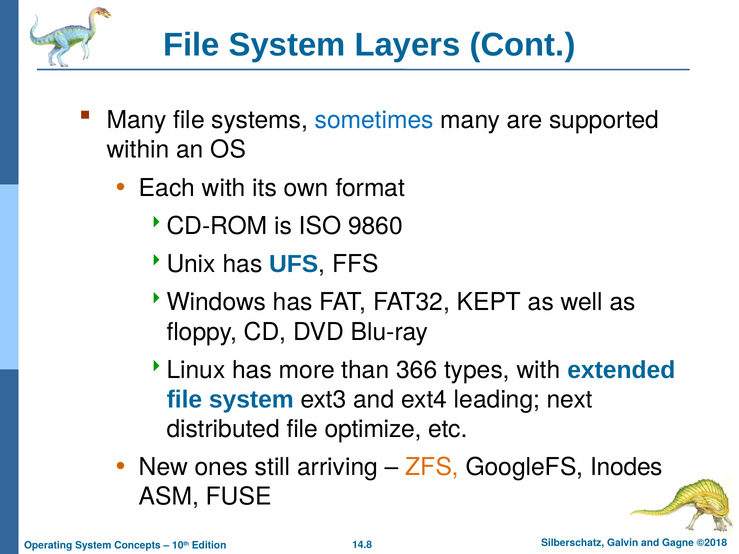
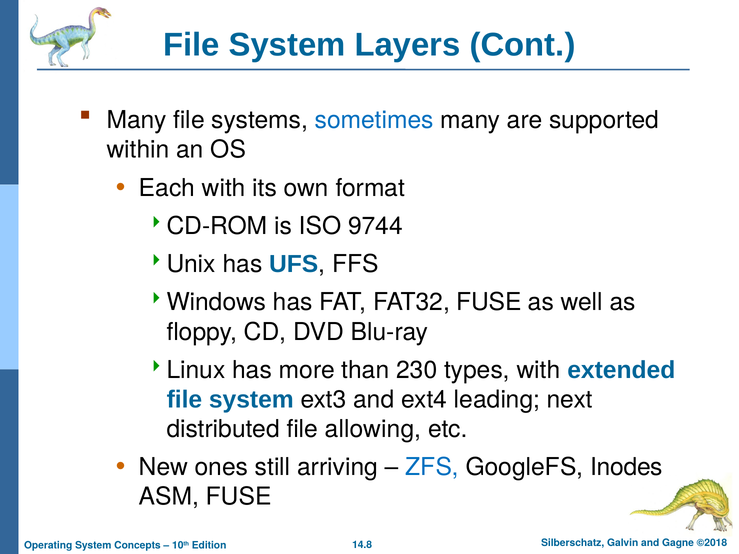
9860: 9860 -> 9744 (375, 226)
FAT32 KEPT: KEPT -> FUSE (489, 302)
366: 366 -> 230 (417, 370)
optimize: optimize -> allowing (373, 429)
ZFS colour: orange -> blue (432, 468)
